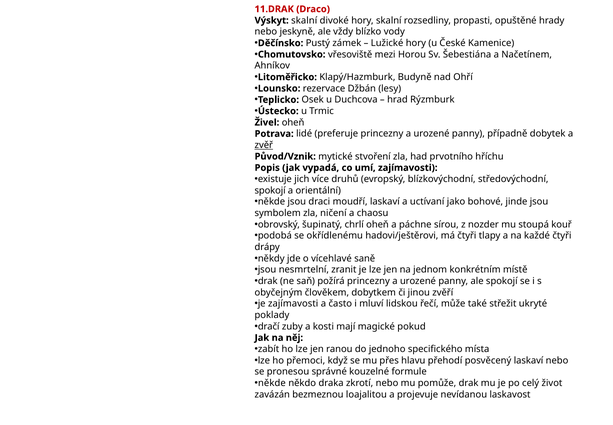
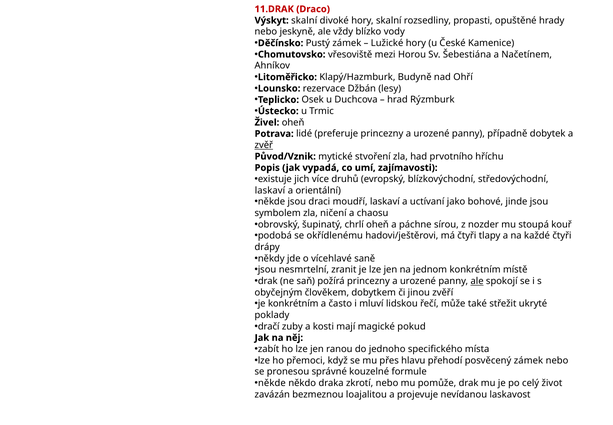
spokojí: spokojí -> laskaví (270, 190)
ale underline: none -> present (477, 281)
je zajímavosti: zajímavosti -> konkrétním (293, 303)
posvěcený laskaví: laskaví -> zámek (528, 360)
